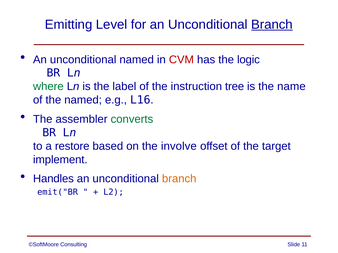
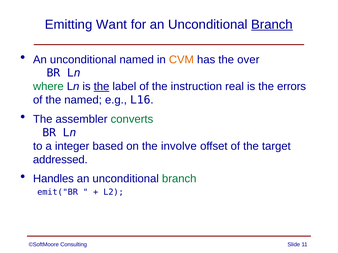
Level: Level -> Want (112, 25)
CVM colour: red -> orange (181, 60)
logic: logic -> over (248, 60)
the underline: none -> present (102, 87)
tree: tree -> real (235, 87)
name: name -> errors (292, 87)
restore: restore -> integer (72, 146)
implement: implement -> addressed (60, 160)
branch colour: orange -> green (179, 179)
